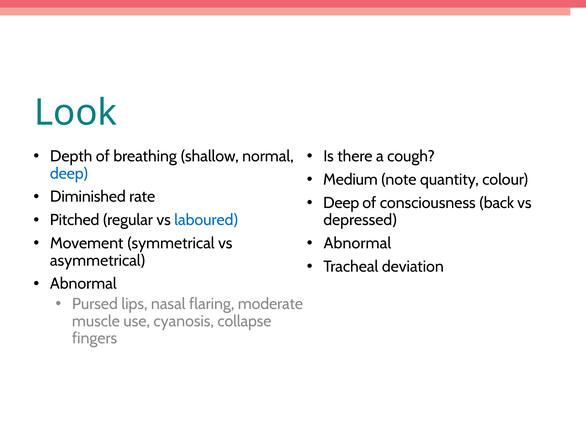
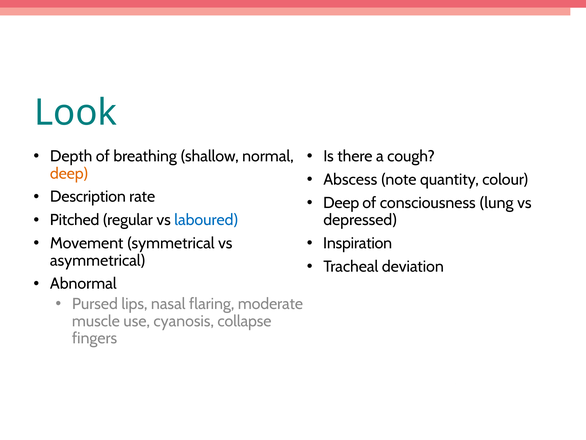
deep colour: blue -> orange (69, 173)
Medium: Medium -> Abscess (350, 179)
Diminished: Diminished -> Description (88, 196)
back: back -> lung (496, 203)
Abnormal: Abnormal -> Inspiration (358, 243)
